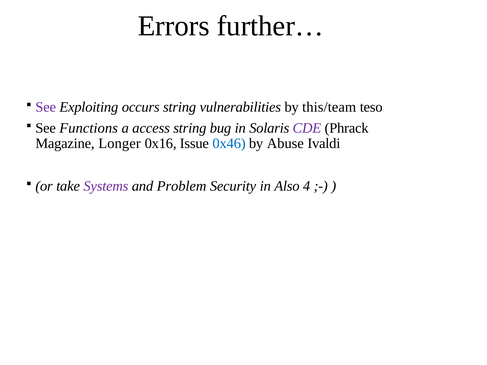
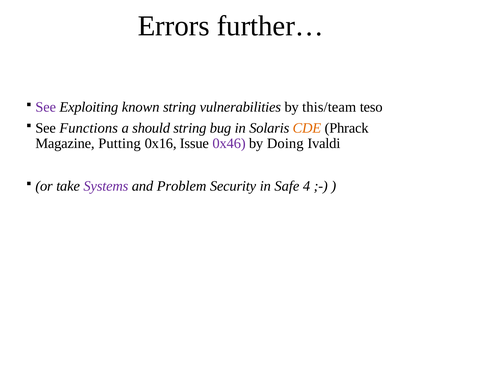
occurs: occurs -> known (141, 107)
access: access -> should (151, 128)
CDE colour: purple -> orange (307, 128)
Longer: Longer -> Putting (120, 144)
0x46 colour: blue -> purple (229, 144)
Abuse: Abuse -> Doing (285, 144)
Also: Also -> Safe (287, 186)
